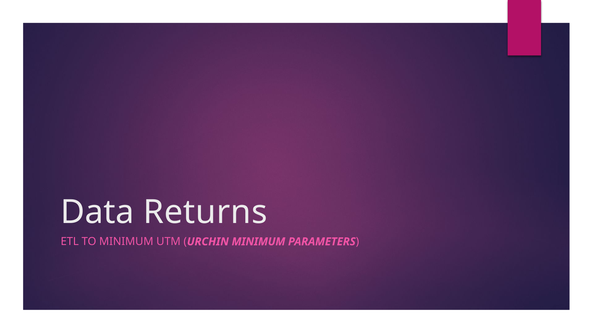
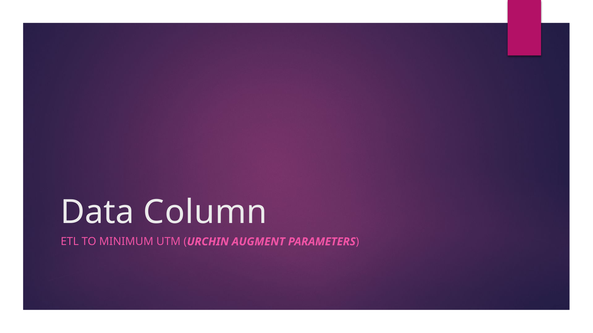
Returns: Returns -> Column (205, 212)
URCHIN MINIMUM: MINIMUM -> AUGMENT (258, 242)
